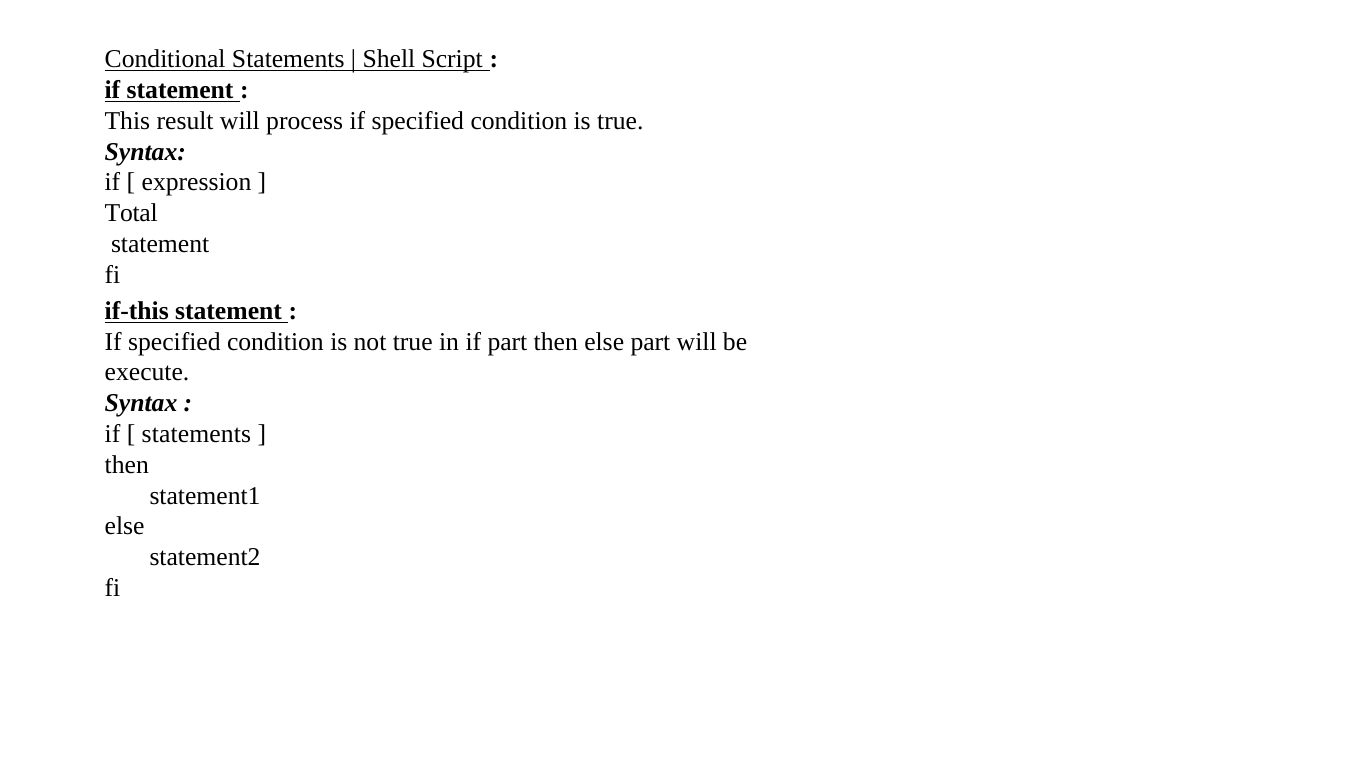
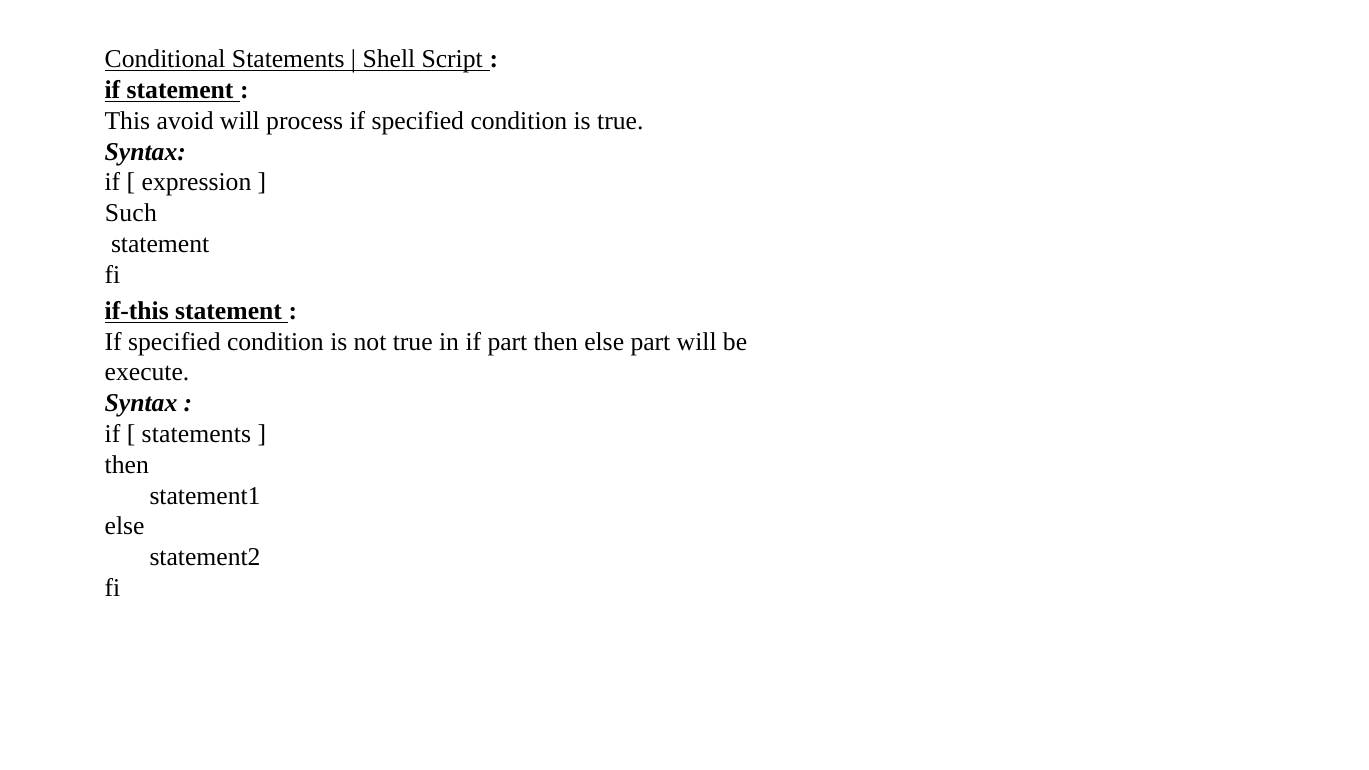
result: result -> avoid (185, 121)
Total: Total -> Such (131, 213)
